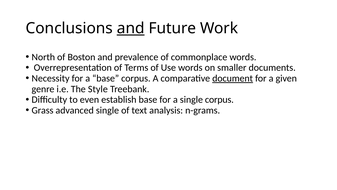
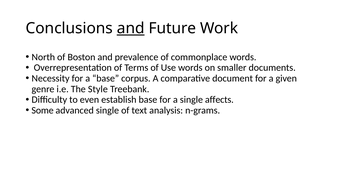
document underline: present -> none (233, 78)
single corpus: corpus -> affects (219, 99)
Grass: Grass -> Some (43, 110)
